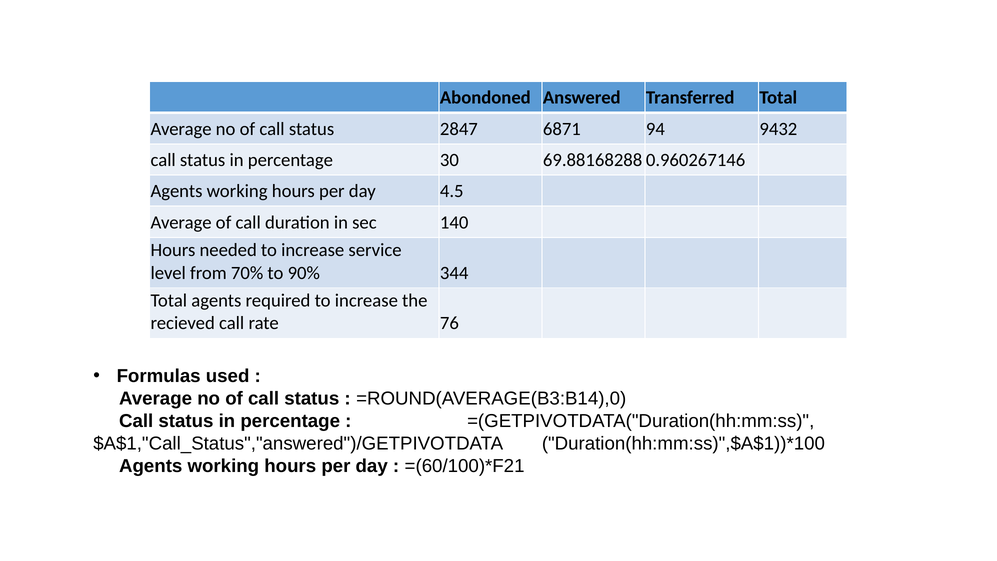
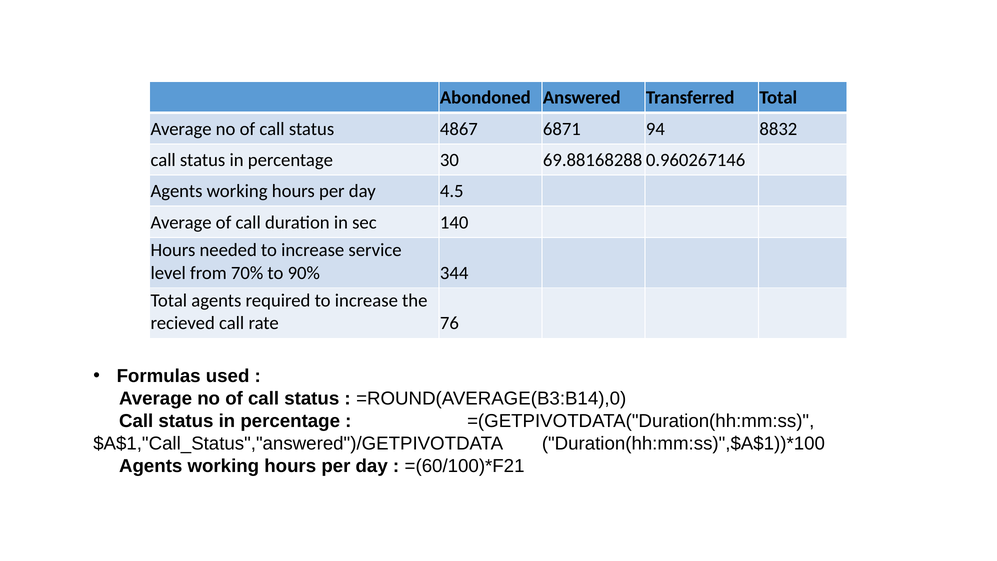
2847: 2847 -> 4867 (459, 129)
9432: 9432 -> 8832 (778, 129)
